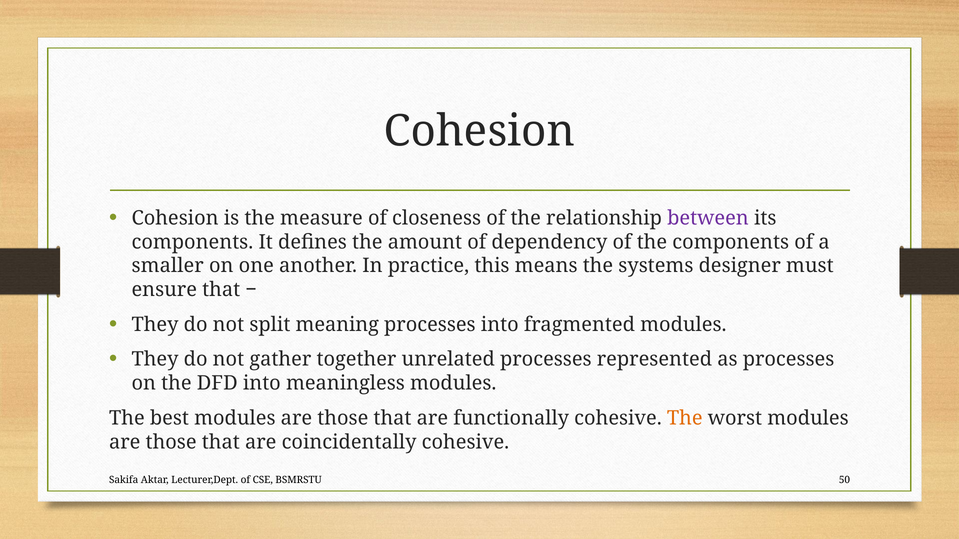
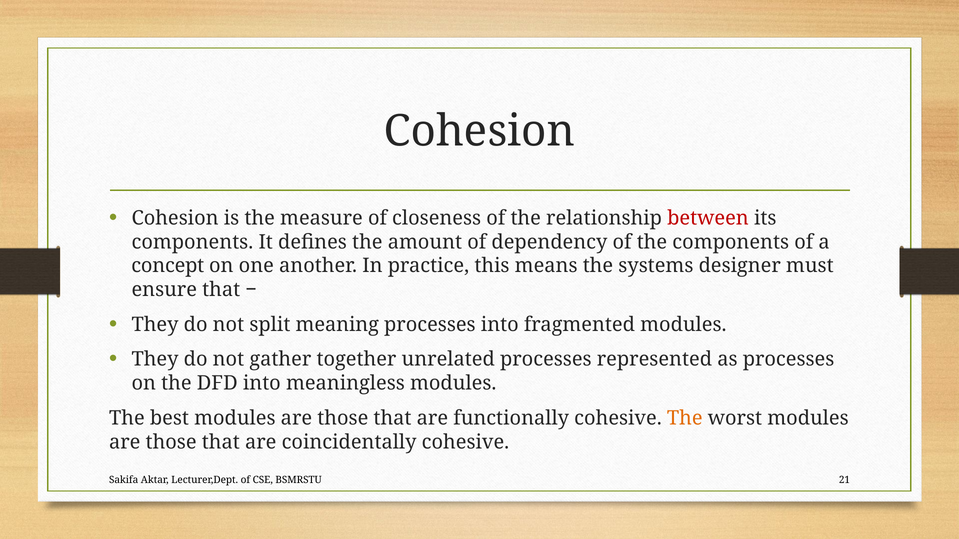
between colour: purple -> red (708, 218)
smaller: smaller -> concept (168, 266)
50: 50 -> 21 (844, 480)
